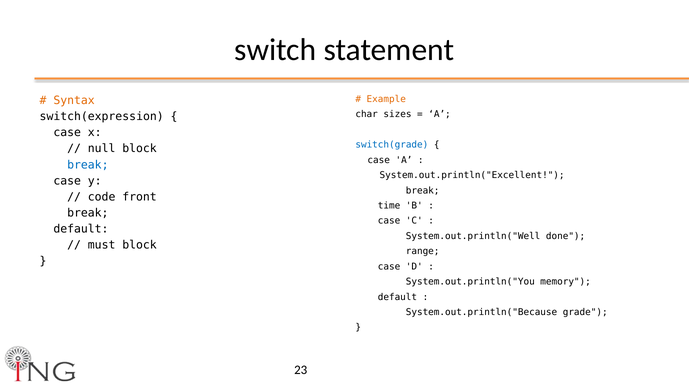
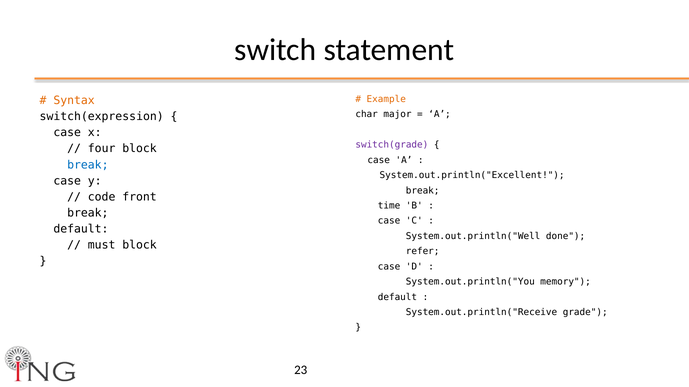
sizes: sizes -> major (397, 115)
switch(grade colour: blue -> purple (392, 145)
null: null -> four (102, 149)
range: range -> refer (423, 252)
System.out.println("Because: System.out.println("Because -> System.out.println("Receive (481, 313)
